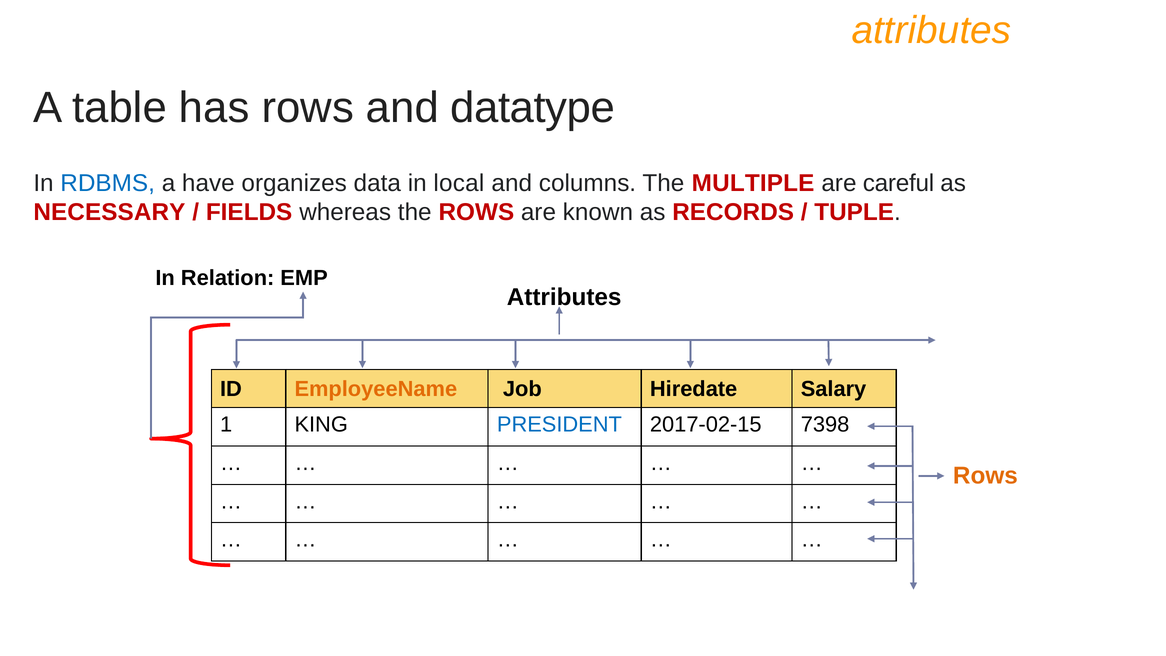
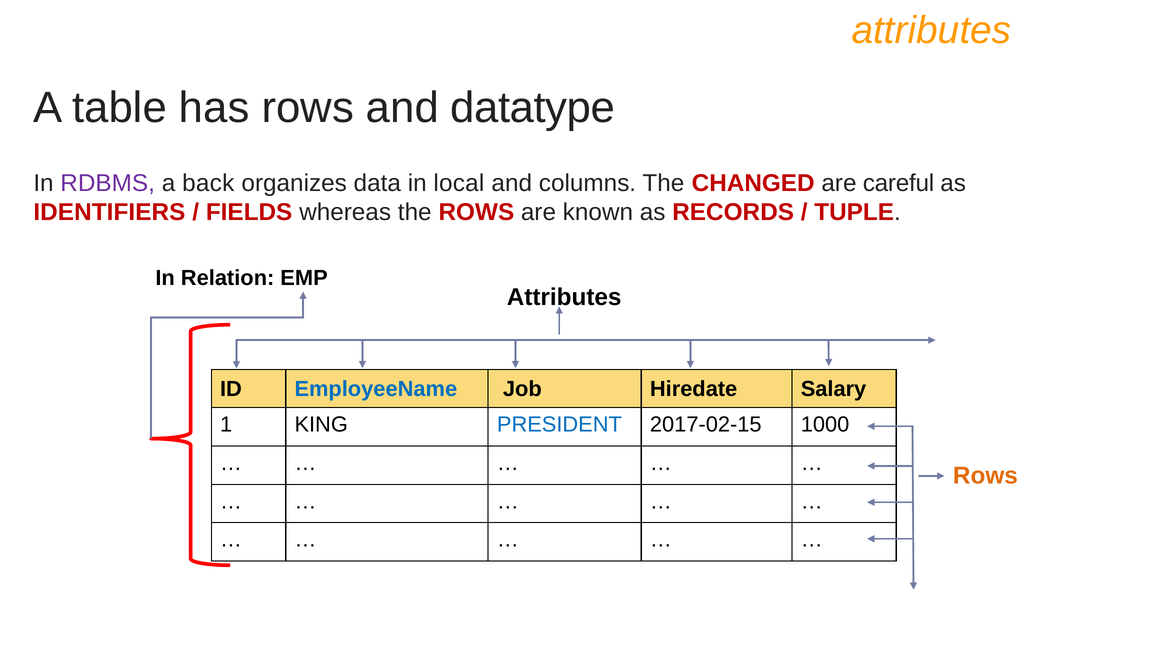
RDBMS colour: blue -> purple (108, 183)
have: have -> back (208, 183)
MULTIPLE: MULTIPLE -> CHANGED (753, 183)
NECESSARY: NECESSARY -> IDENTIFIERS (109, 212)
EmployeeName colour: orange -> blue (376, 389)
7398: 7398 -> 1000 (825, 425)
